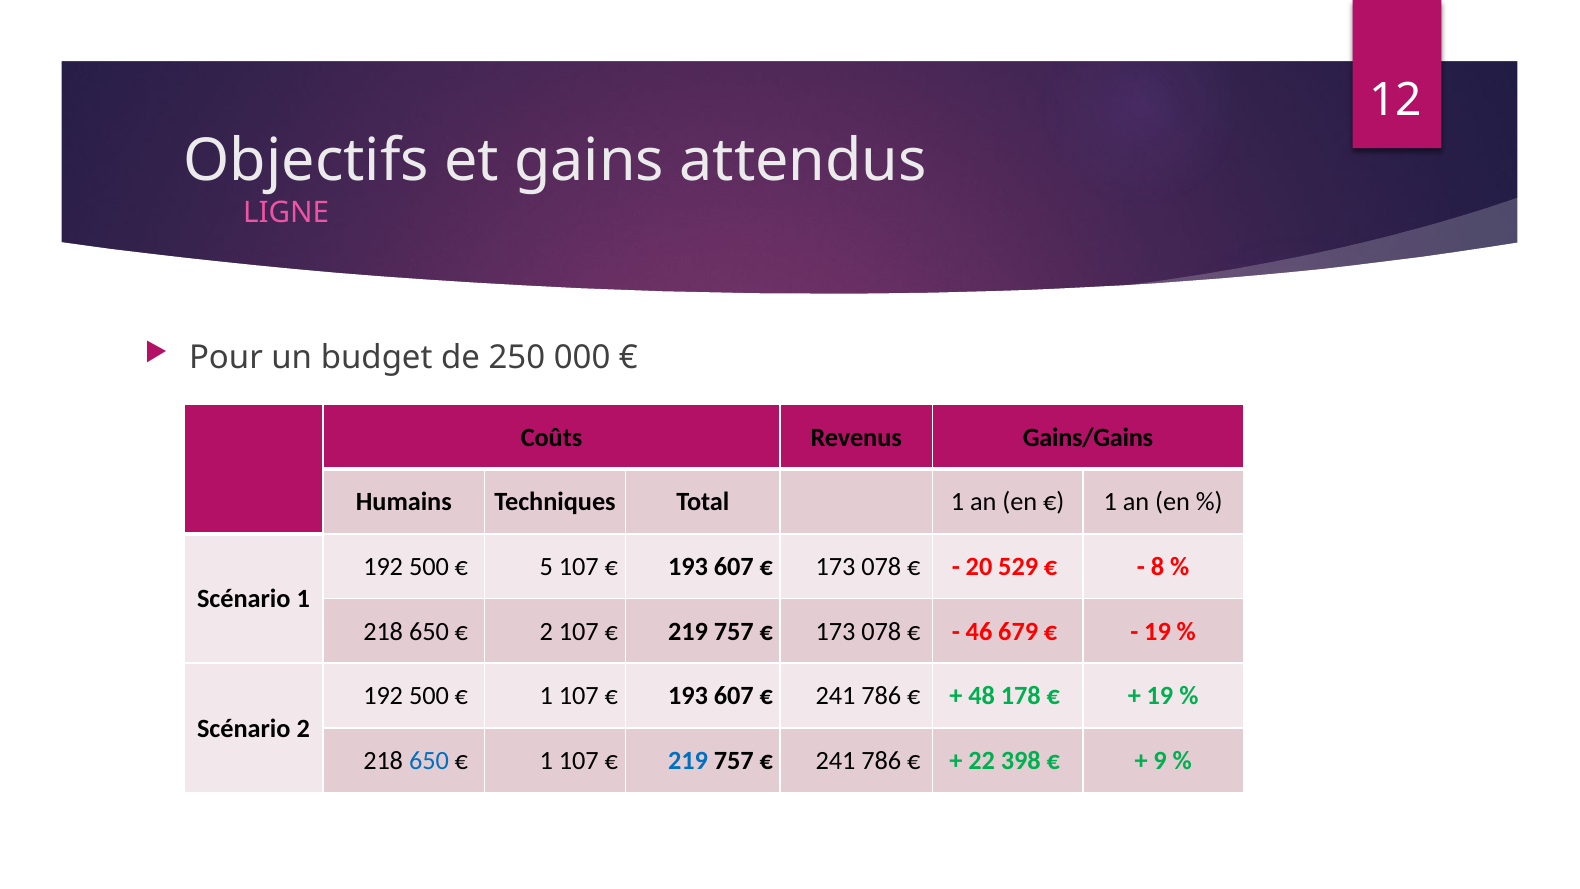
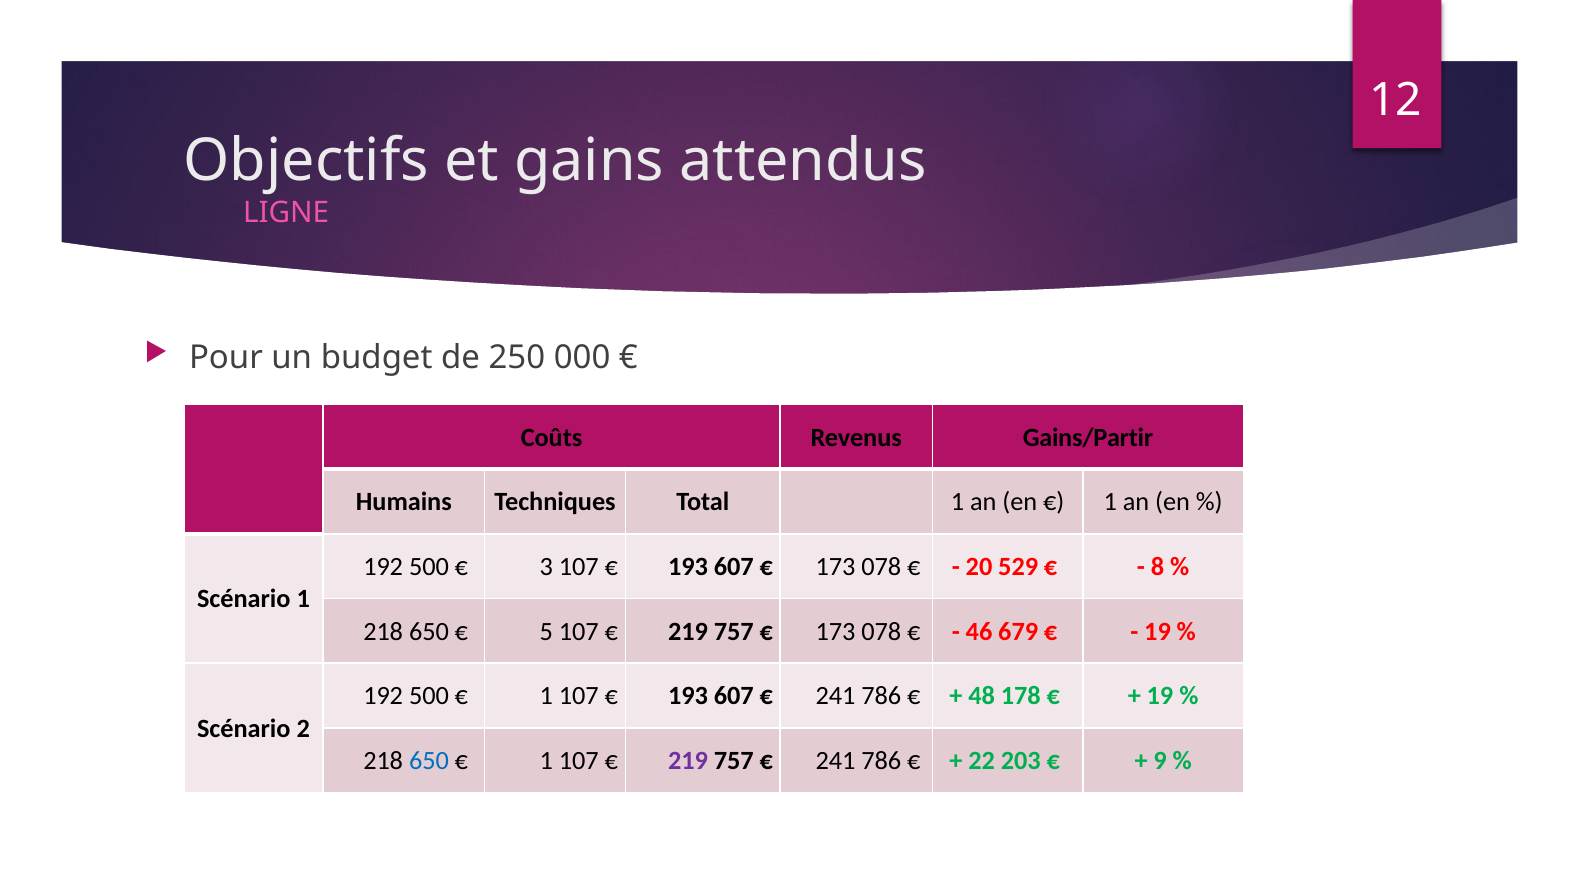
Gains/Gains: Gains/Gains -> Gains/Partir (1088, 437)
5: 5 -> 3 (546, 567)
2: 2 -> 5 (546, 631)
219 colour: blue -> purple (688, 761)
398: 398 -> 203 (1021, 761)
